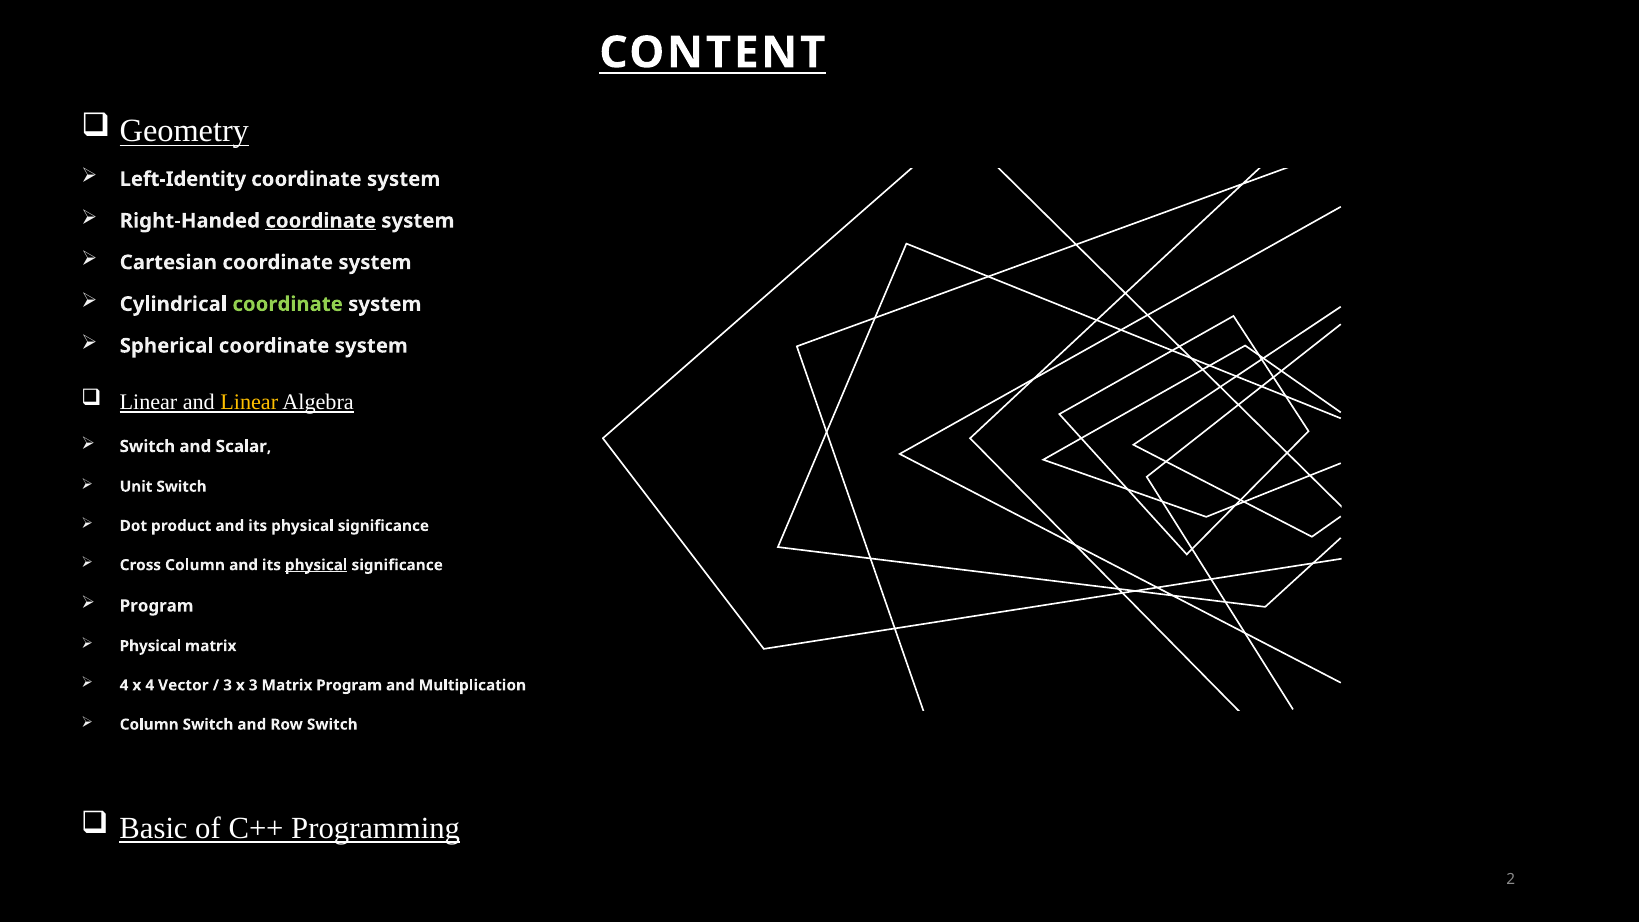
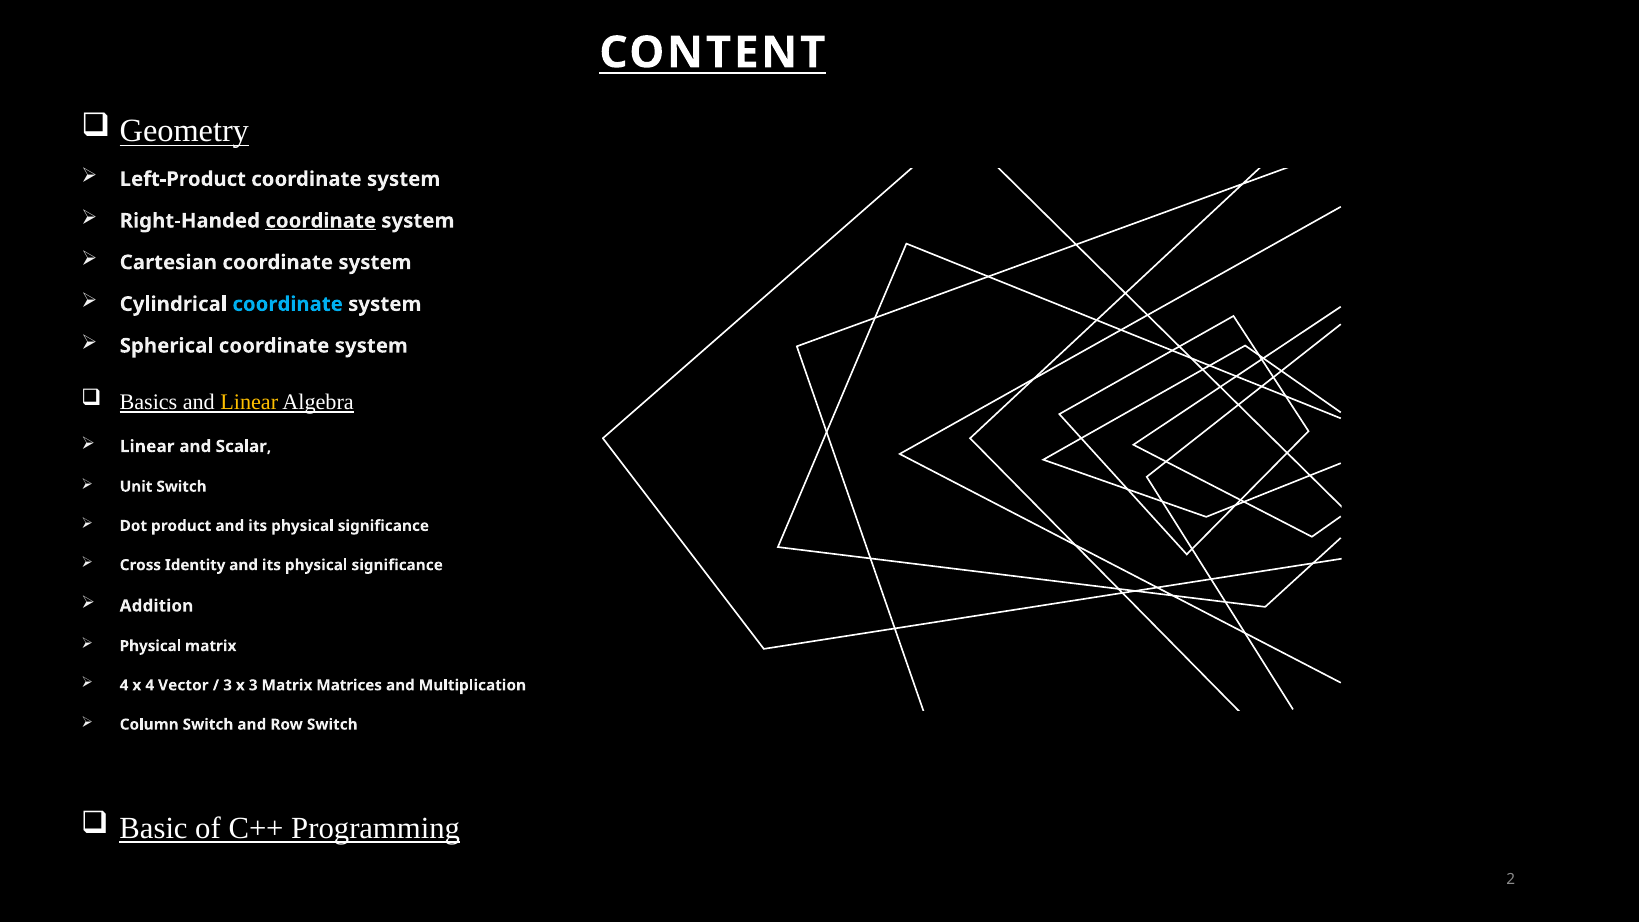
Left-Identity: Left-Identity -> Left-Product (183, 179)
coordinate colour: light green -> light blue (288, 304)
Linear: Linear -> Basics (149, 402)
Switch: Switch -> Linear (147, 446)
Cross Column: Column -> Identity (195, 565)
physical underline: present -> none (316, 565)
Program: Program -> Addition (156, 606)
Matrix Program: Program -> Matrices (349, 685)
